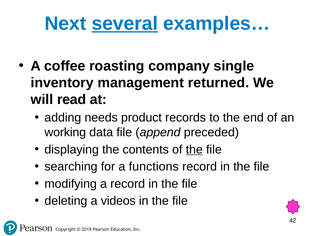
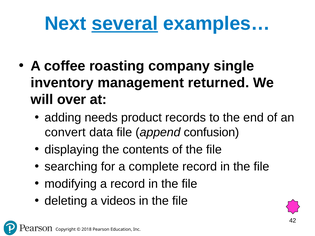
read: read -> over (72, 100)
working: working -> convert (65, 132)
preceded: preceded -> confusion (211, 132)
the underline: present -> none (194, 150)
functions: functions -> complete (154, 167)
